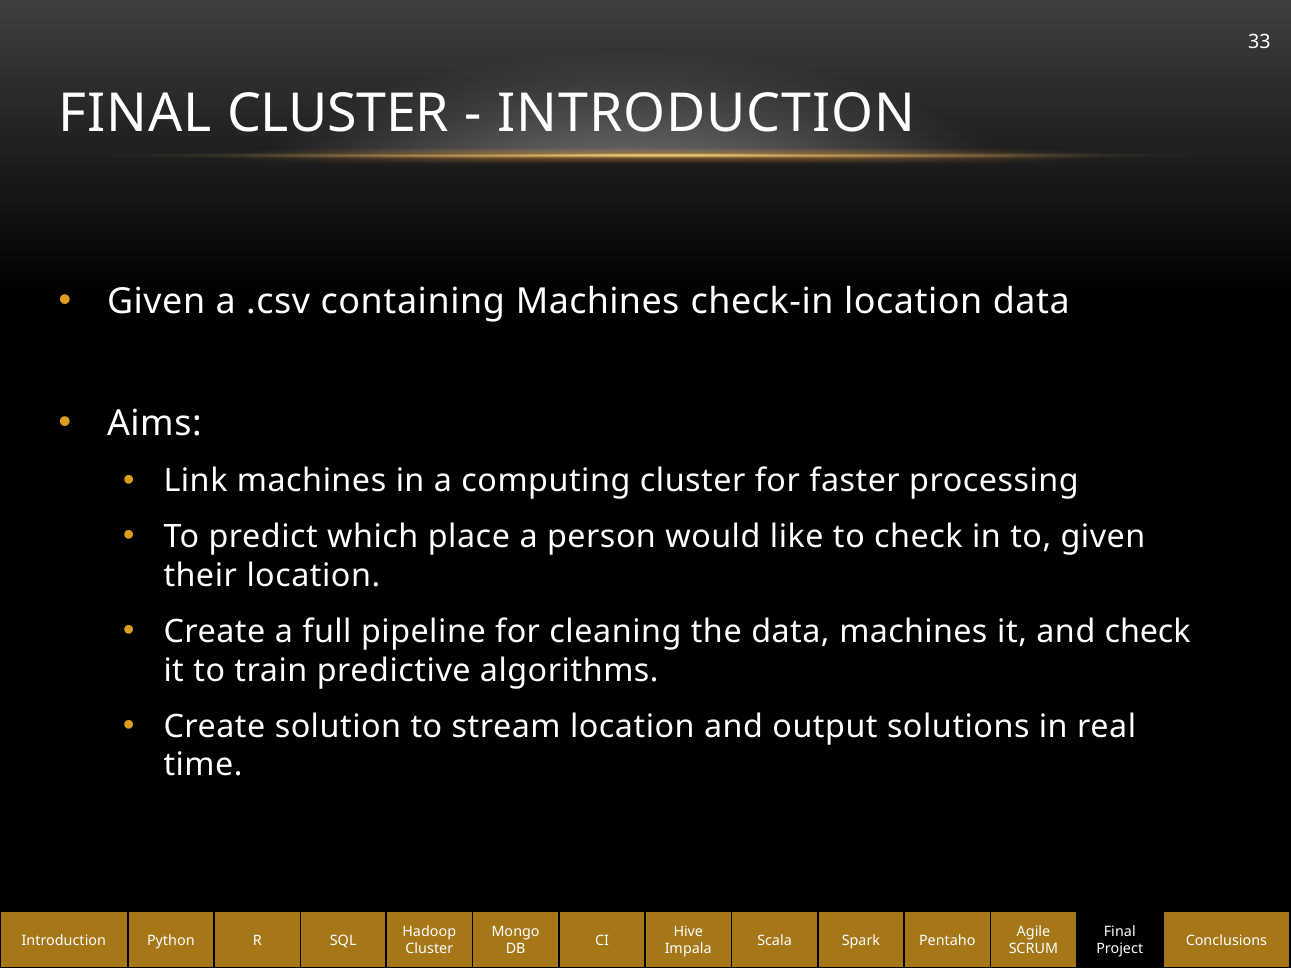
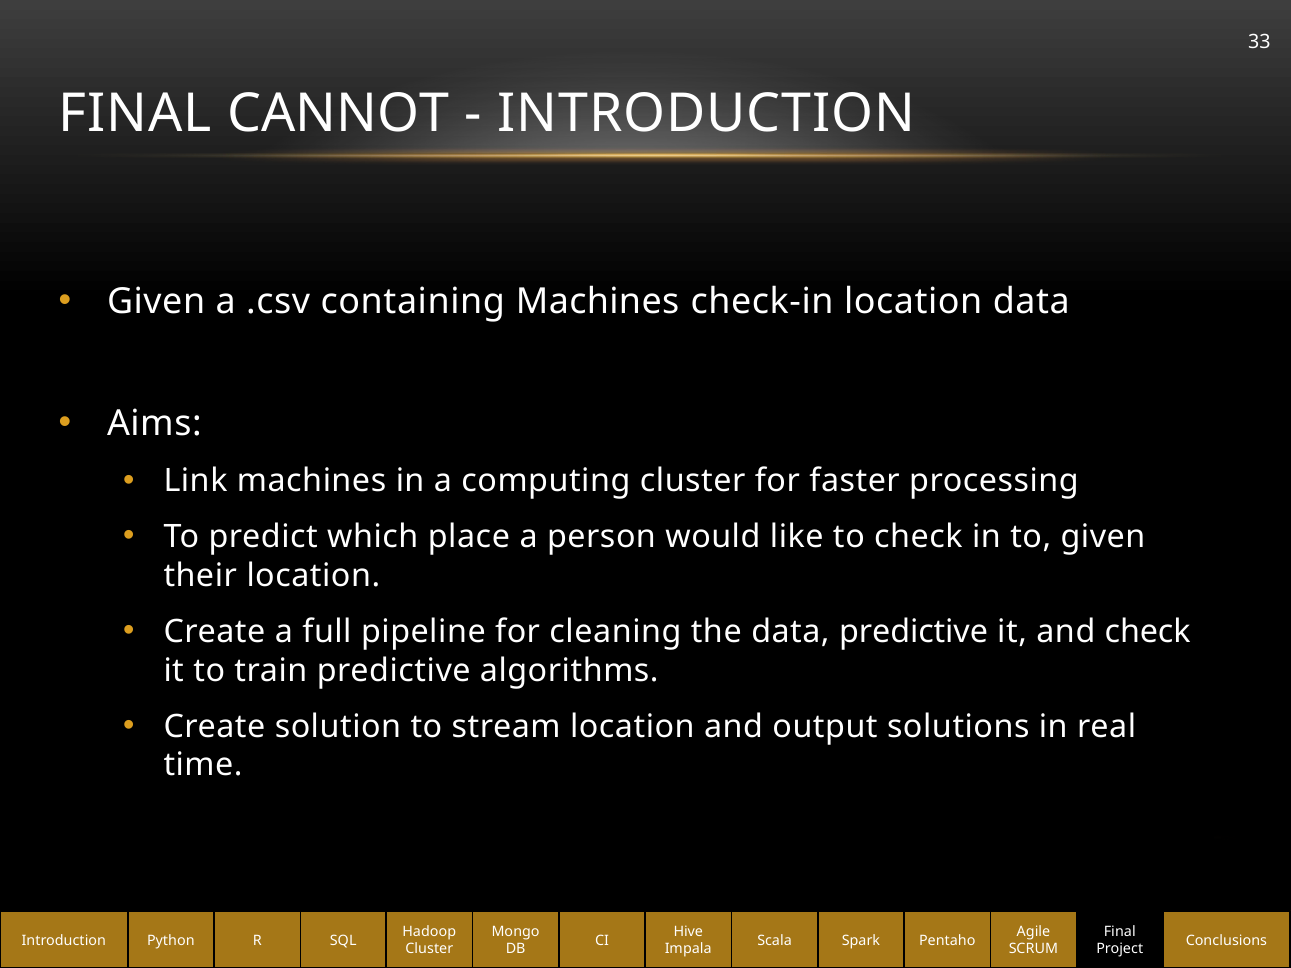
FINAL CLUSTER: CLUSTER -> CANNOT (338, 114)
data machines: machines -> predictive (914, 632)
